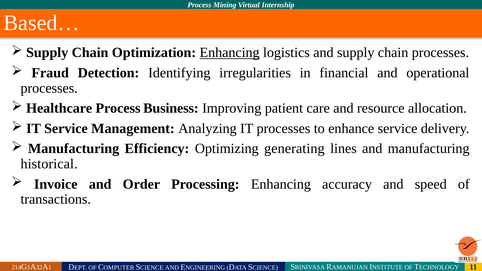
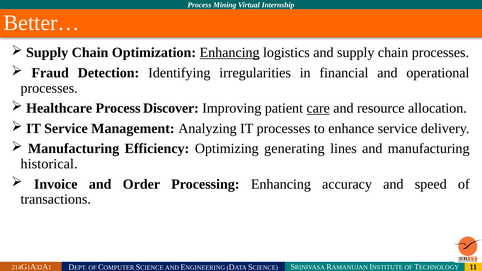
Based…: Based… -> Better… (42, 23)
Business: Business -> Discover (171, 108)
care underline: none -> present (318, 108)
